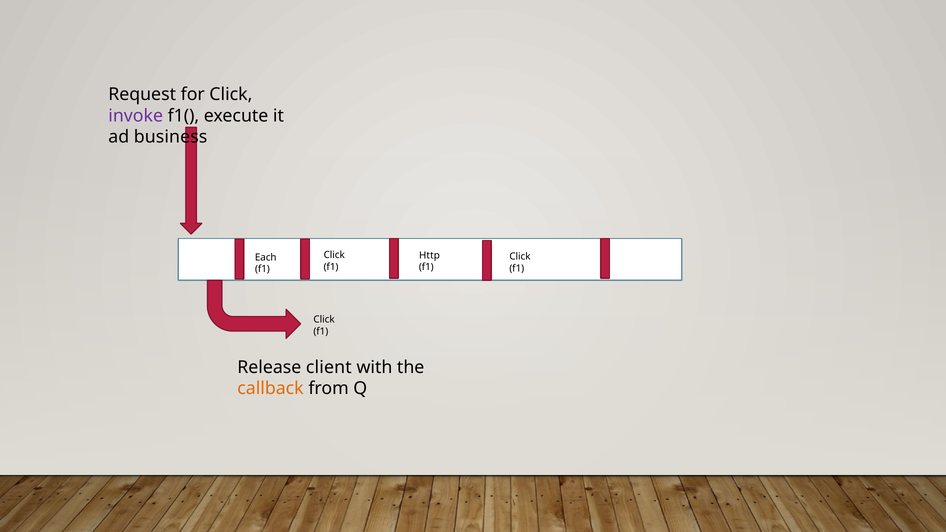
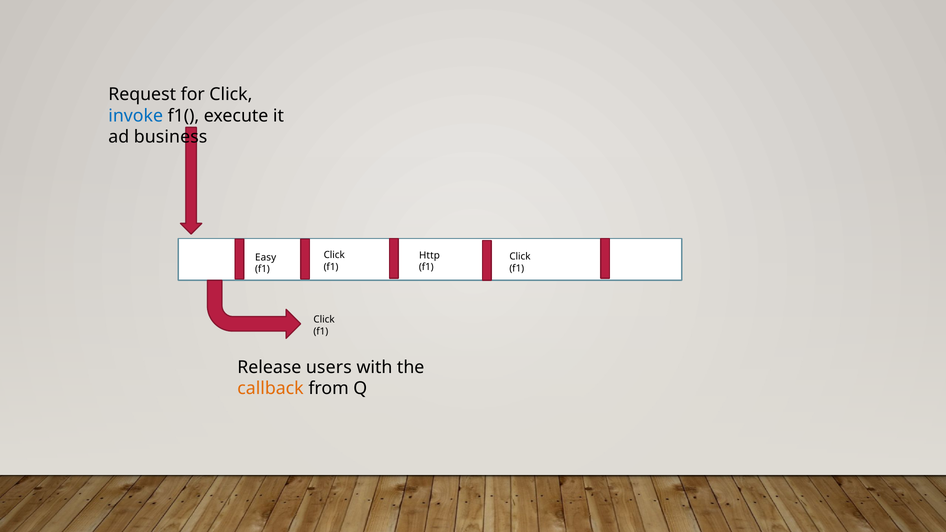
invoke colour: purple -> blue (136, 116)
Each: Each -> Easy (266, 257)
client: client -> users (329, 367)
